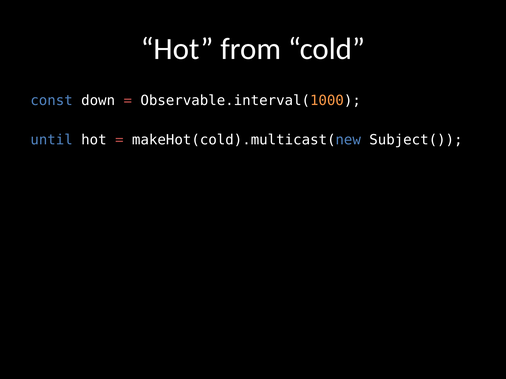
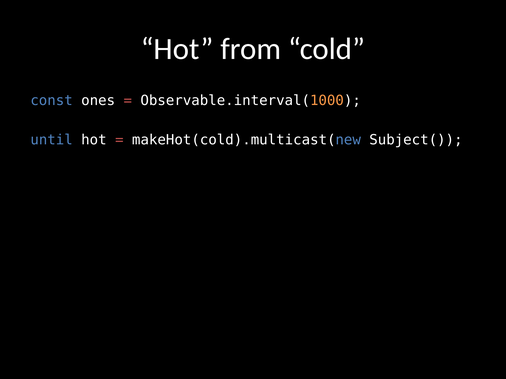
down: down -> ones (98, 101)
